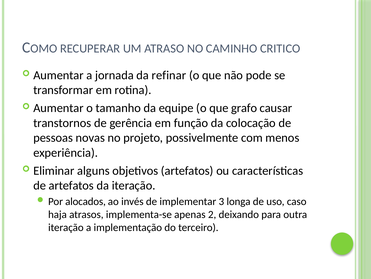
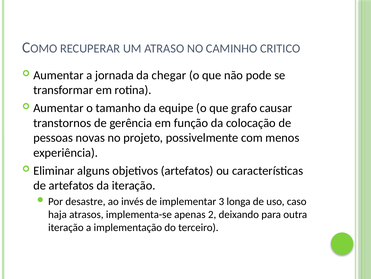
refinar: refinar -> chegar (169, 75)
alocados: alocados -> desastre (85, 201)
